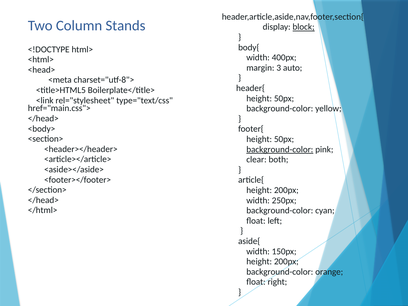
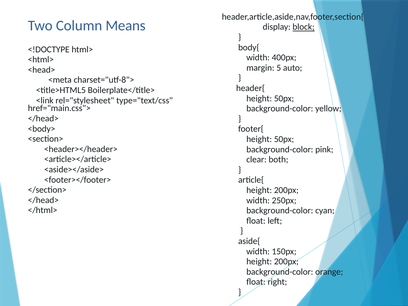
Stands: Stands -> Means (126, 26)
3: 3 -> 5 (279, 68)
background-color underline: present -> none (280, 149)
